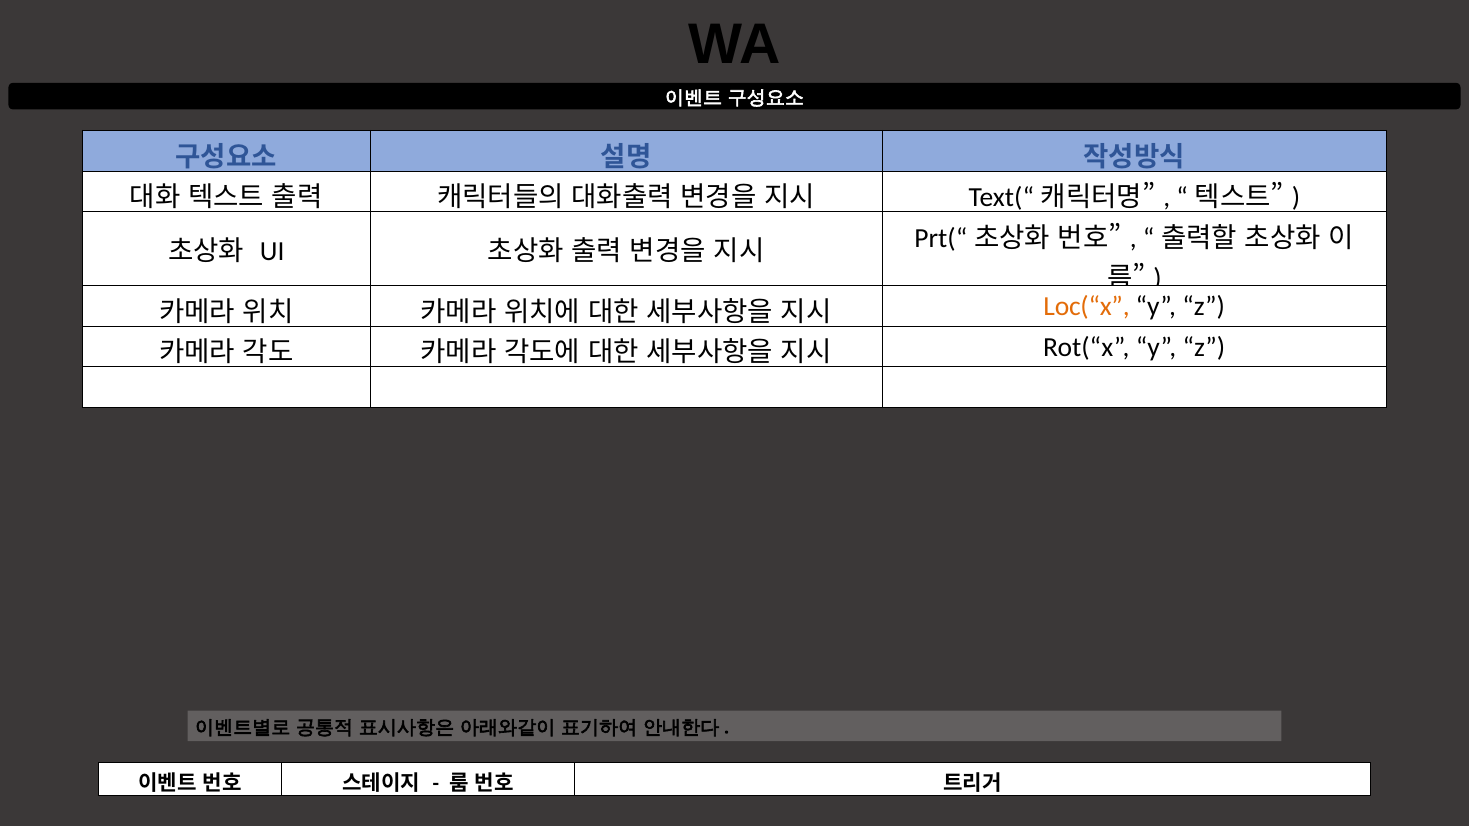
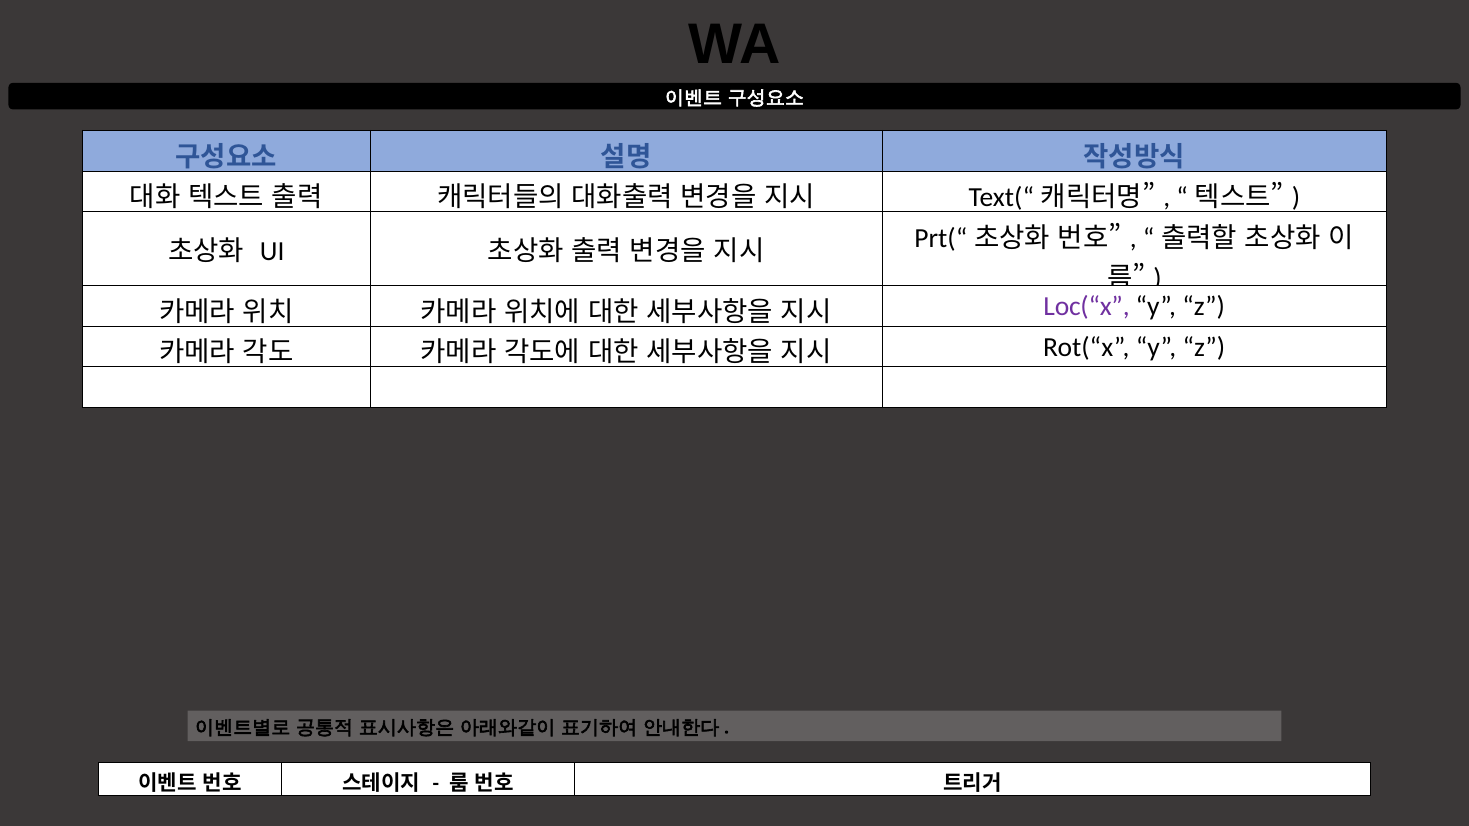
Loc(“x colour: orange -> purple (1087, 307)
